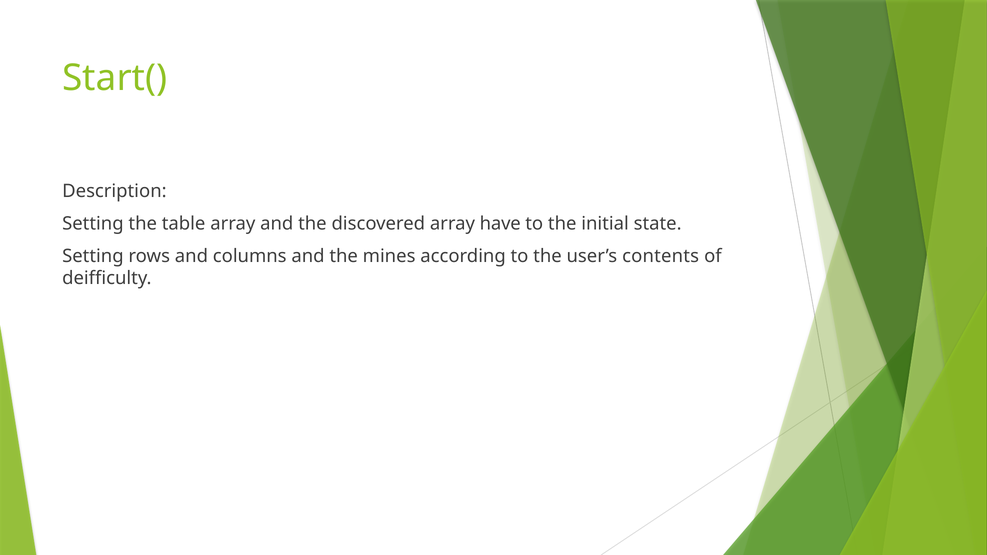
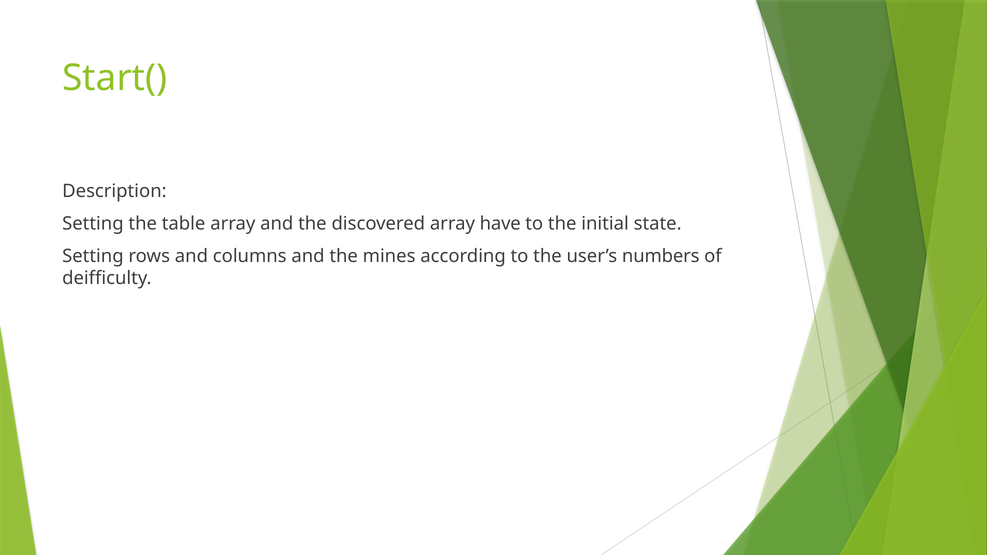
contents: contents -> numbers (661, 256)
